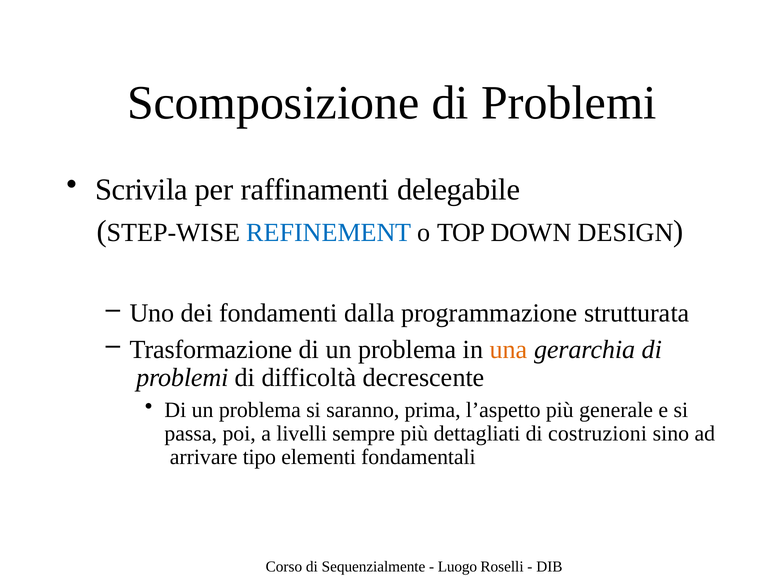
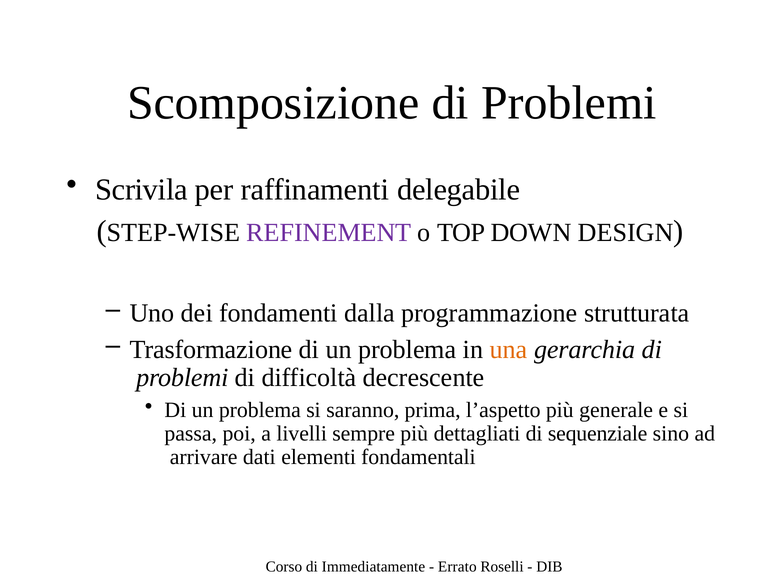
REFINEMENT colour: blue -> purple (329, 233)
costruzioni: costruzioni -> sequenziale (598, 434)
tipo: tipo -> dati (259, 457)
Sequenzialmente: Sequenzialmente -> Immediatamente (373, 567)
Luogo: Luogo -> Errato (457, 567)
